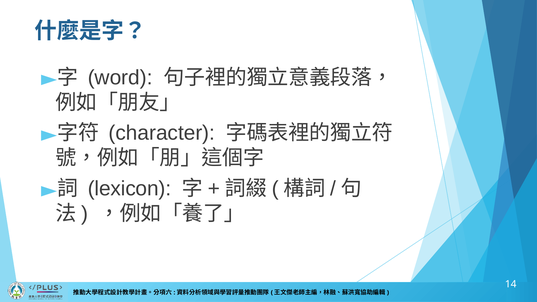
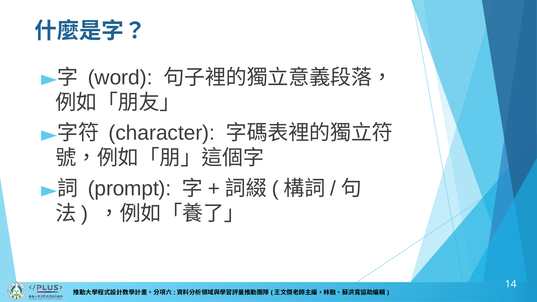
lexicon: lexicon -> prompt (129, 189)
